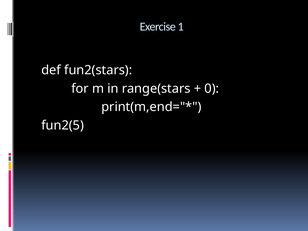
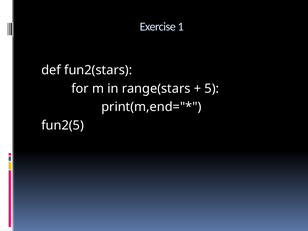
0: 0 -> 5 (212, 89)
